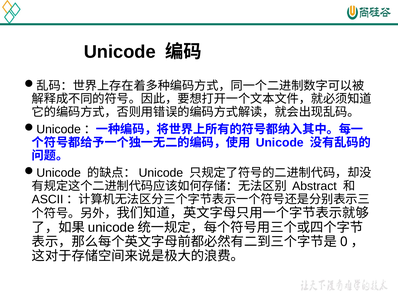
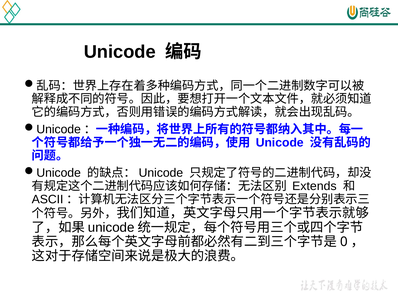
Abstract: Abstract -> Extends (314, 186)
